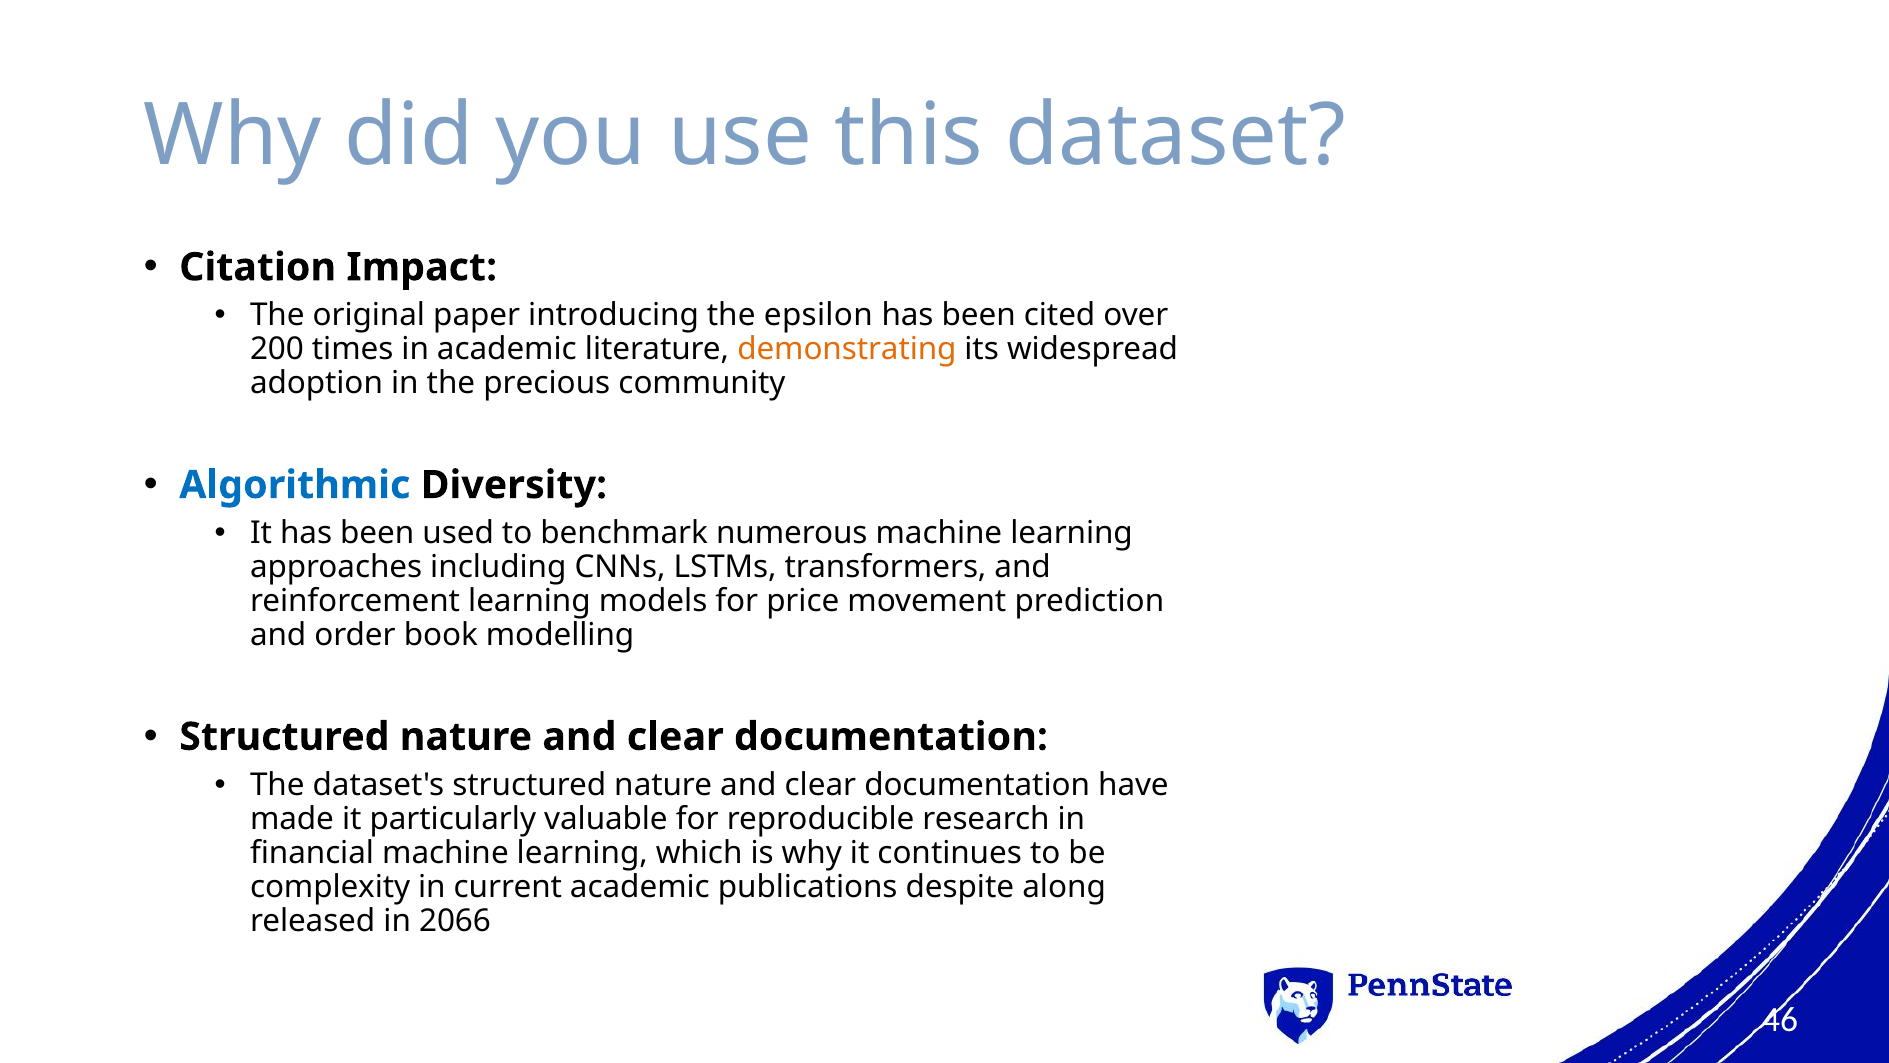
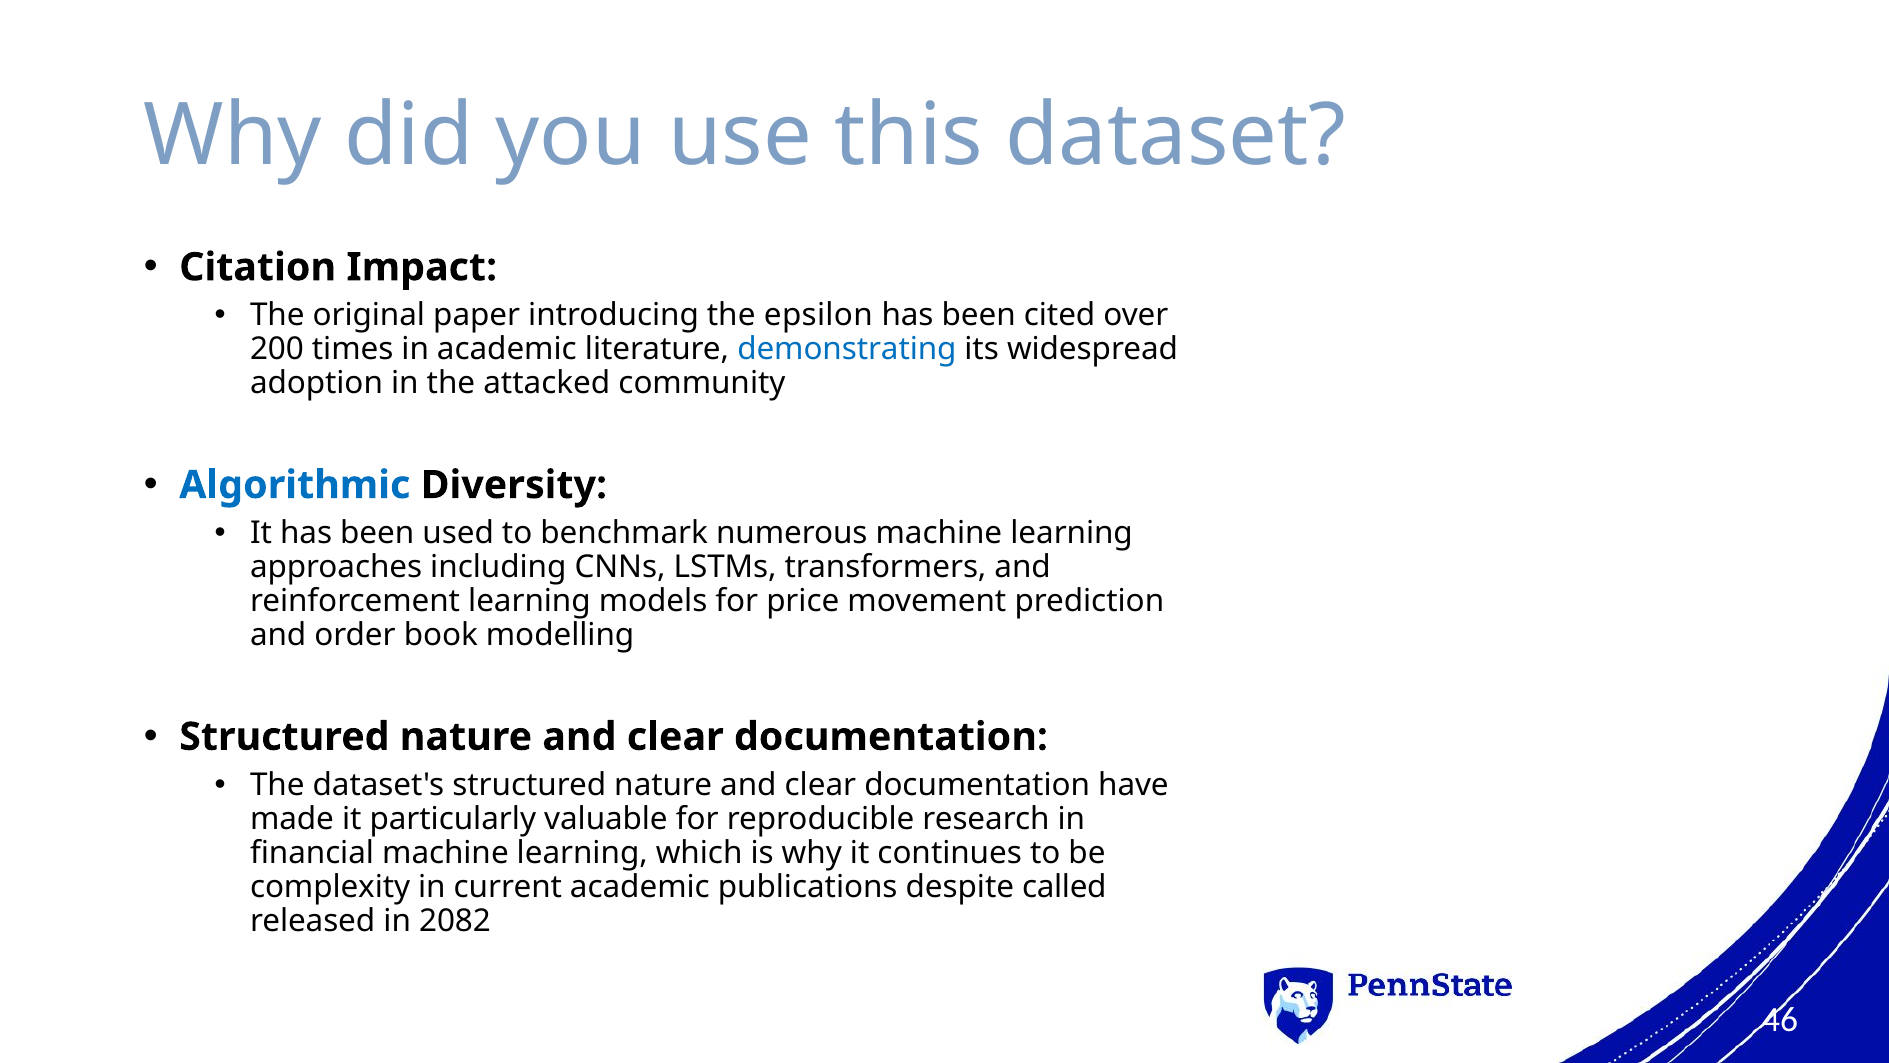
demonstrating colour: orange -> blue (847, 349)
precious: precious -> attacked (547, 383)
along: along -> called (1064, 887)
2066: 2066 -> 2082 (455, 921)
